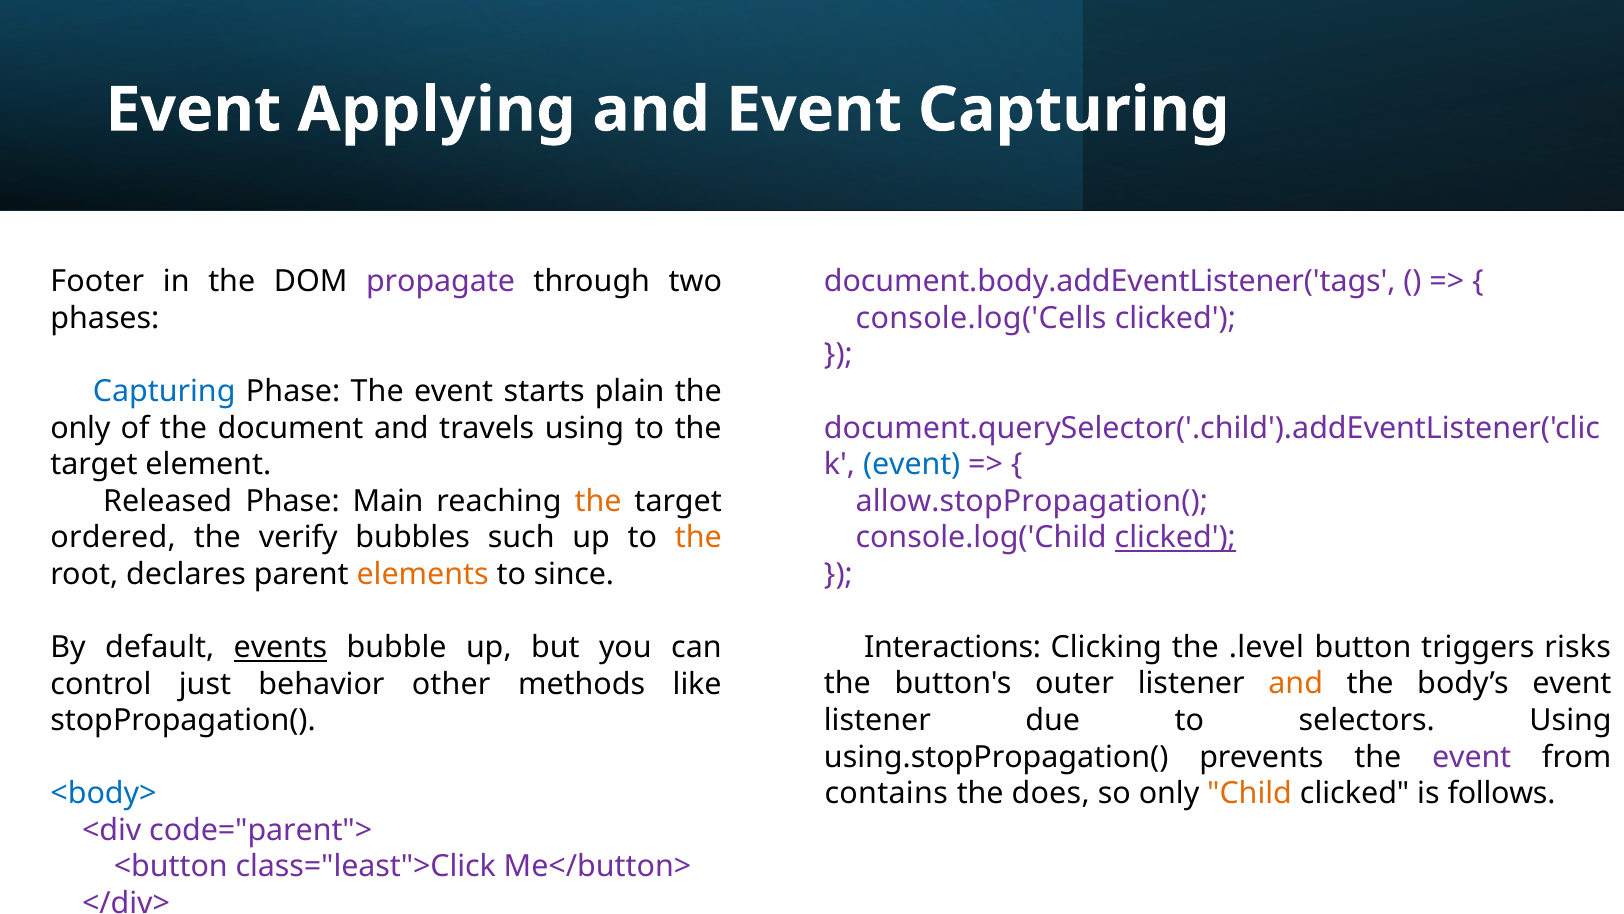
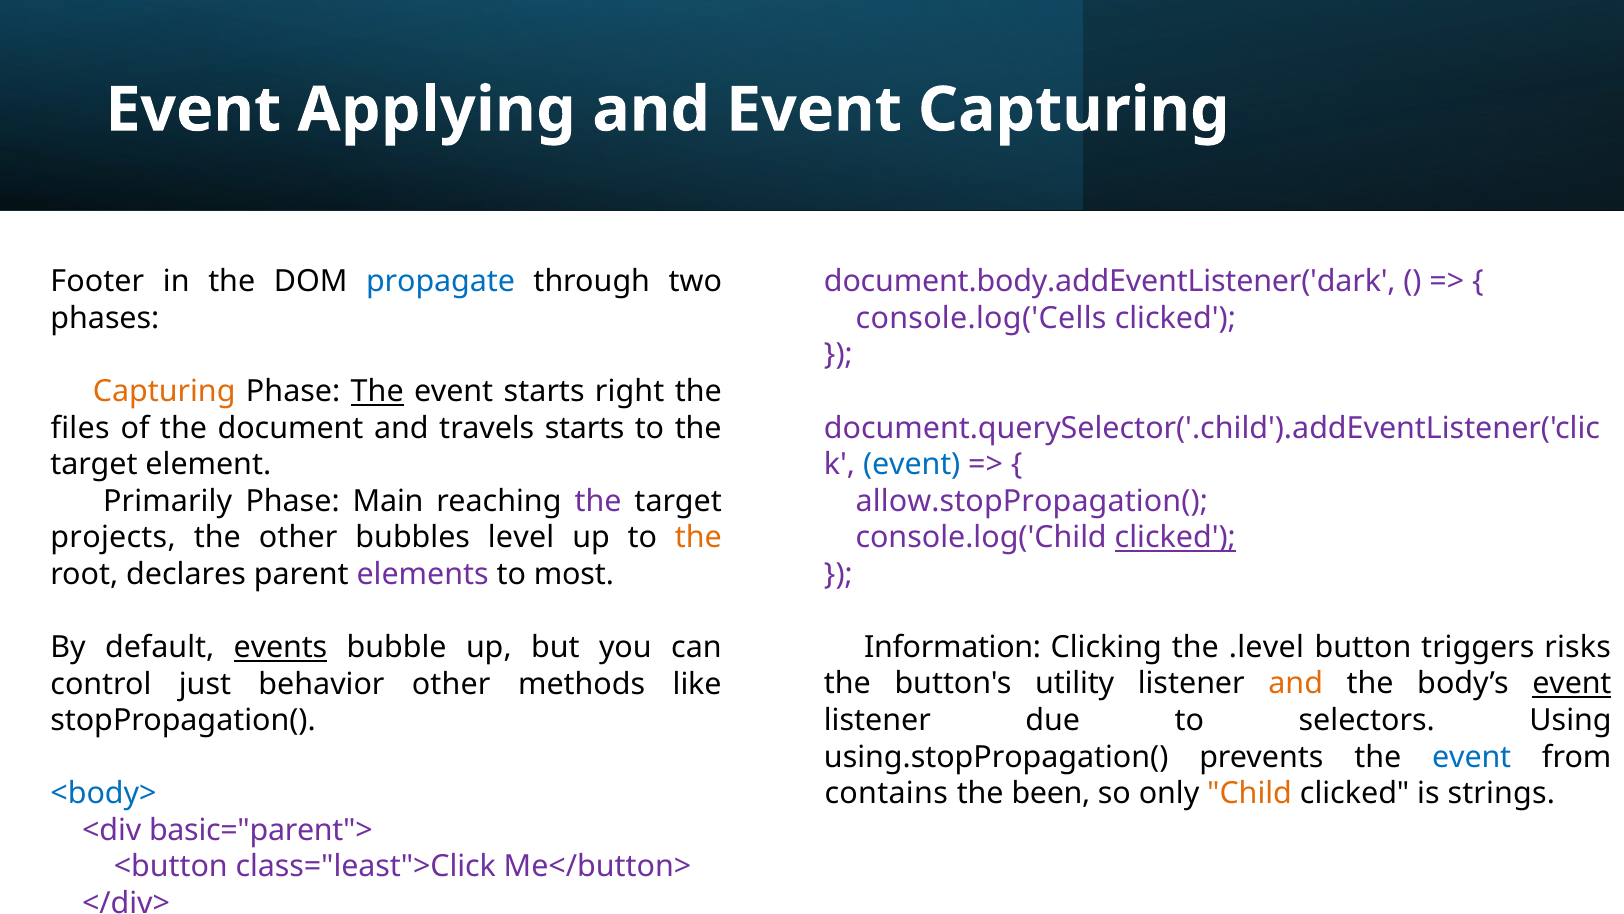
document.body.addEventListener('tags: document.body.addEventListener('tags -> document.body.addEventListener('dark (1110, 282)
propagate colour: purple -> blue (441, 282)
Capturing colour: blue -> orange (164, 391)
The underline: none -> present (377, 391)
plain: plain -> right (630, 391)
only: only -> files (80, 428)
travels using: using -> starts (585, 428)
Released: Released -> Primarily (168, 501)
the colour: orange -> purple (598, 501)
ordered: ordered -> projects (113, 538)
the verify: verify -> other (298, 538)
such: such -> level (521, 538)
elements colour: orange -> purple (423, 574)
since: since -> most (574, 574)
Interactions: Interactions -> Information (953, 647)
outer: outer -> utility (1075, 683)
event underline: none -> present (1572, 683)
event colour: purple -> blue (1472, 757)
does: does -> been (1051, 793)
follows: follows -> strings (1501, 793)
code="parent">: code="parent"> -> basic="parent"> (261, 830)
